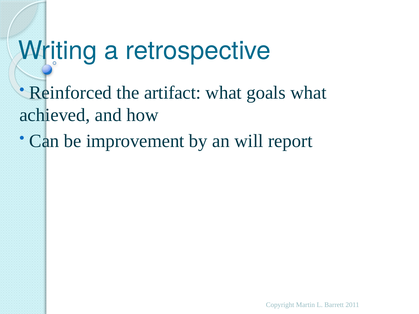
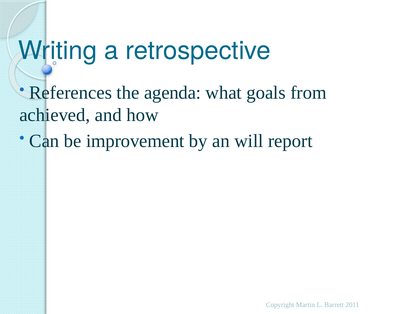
Reinforced: Reinforced -> References (71, 93)
artifact: artifact -> agenda (173, 93)
goals what: what -> from (308, 93)
